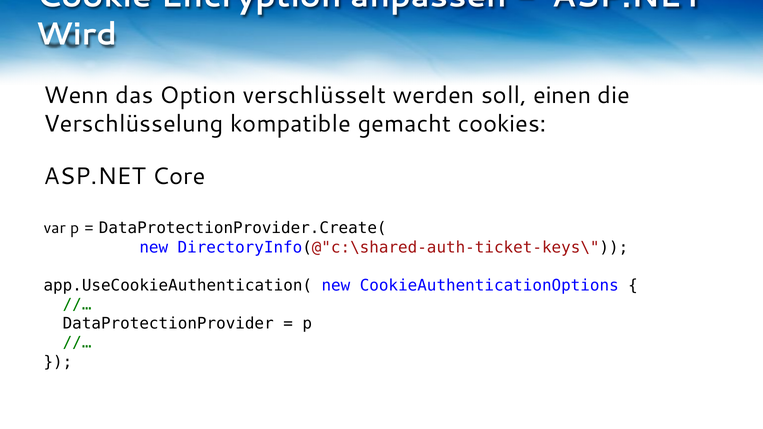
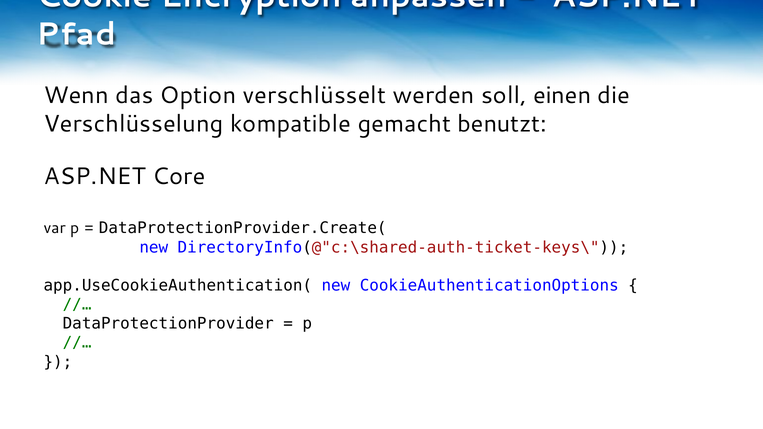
Wird: Wird -> Pfad (76, 35)
cookies: cookies -> benutzt (502, 124)
